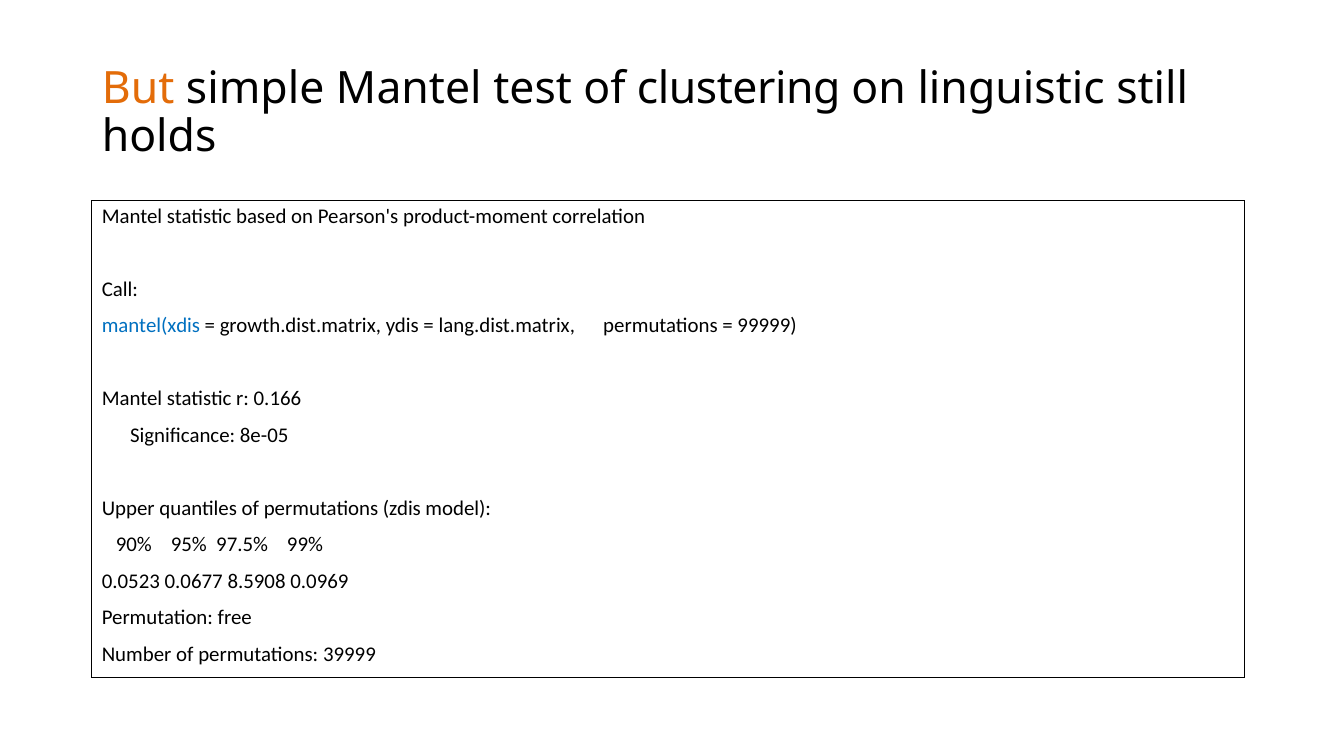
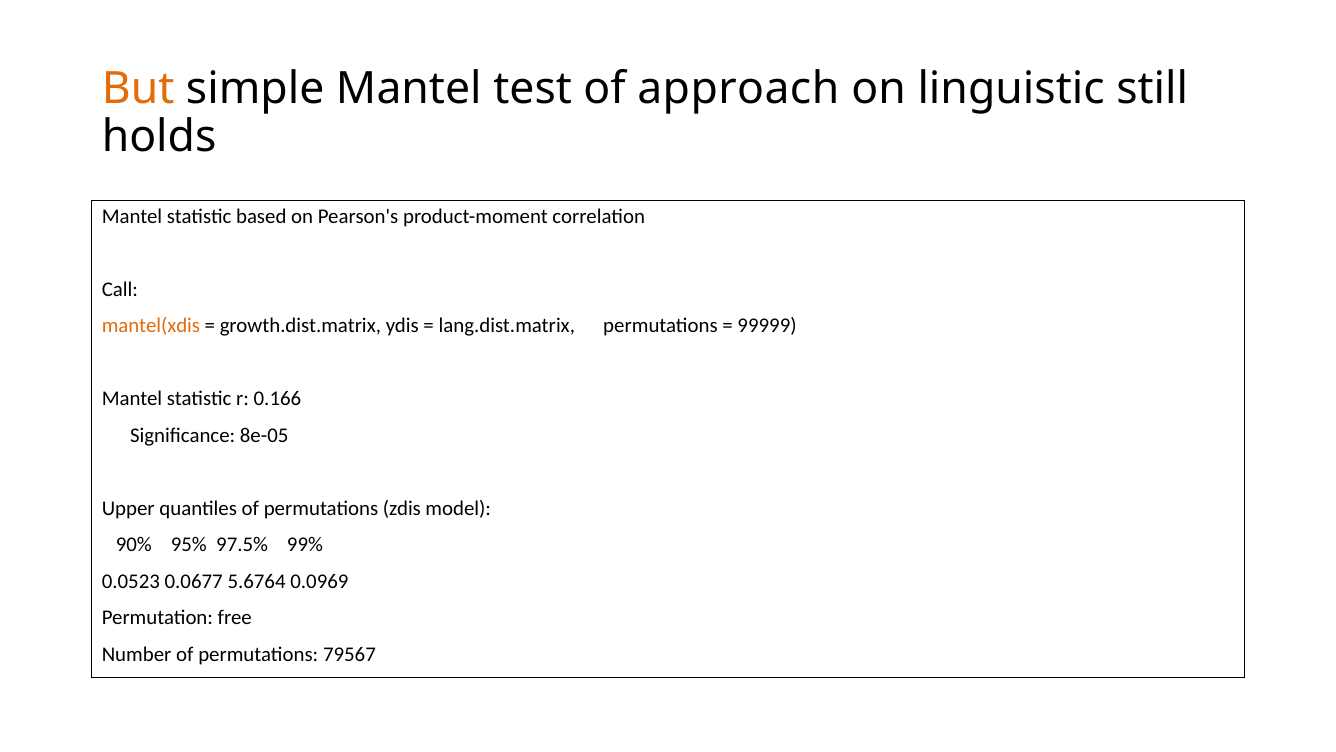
clustering: clustering -> approach (738, 88)
mantel(xdis colour: blue -> orange (151, 326)
8.5908: 8.5908 -> 5.6764 (257, 581)
39999: 39999 -> 79567 (349, 654)
